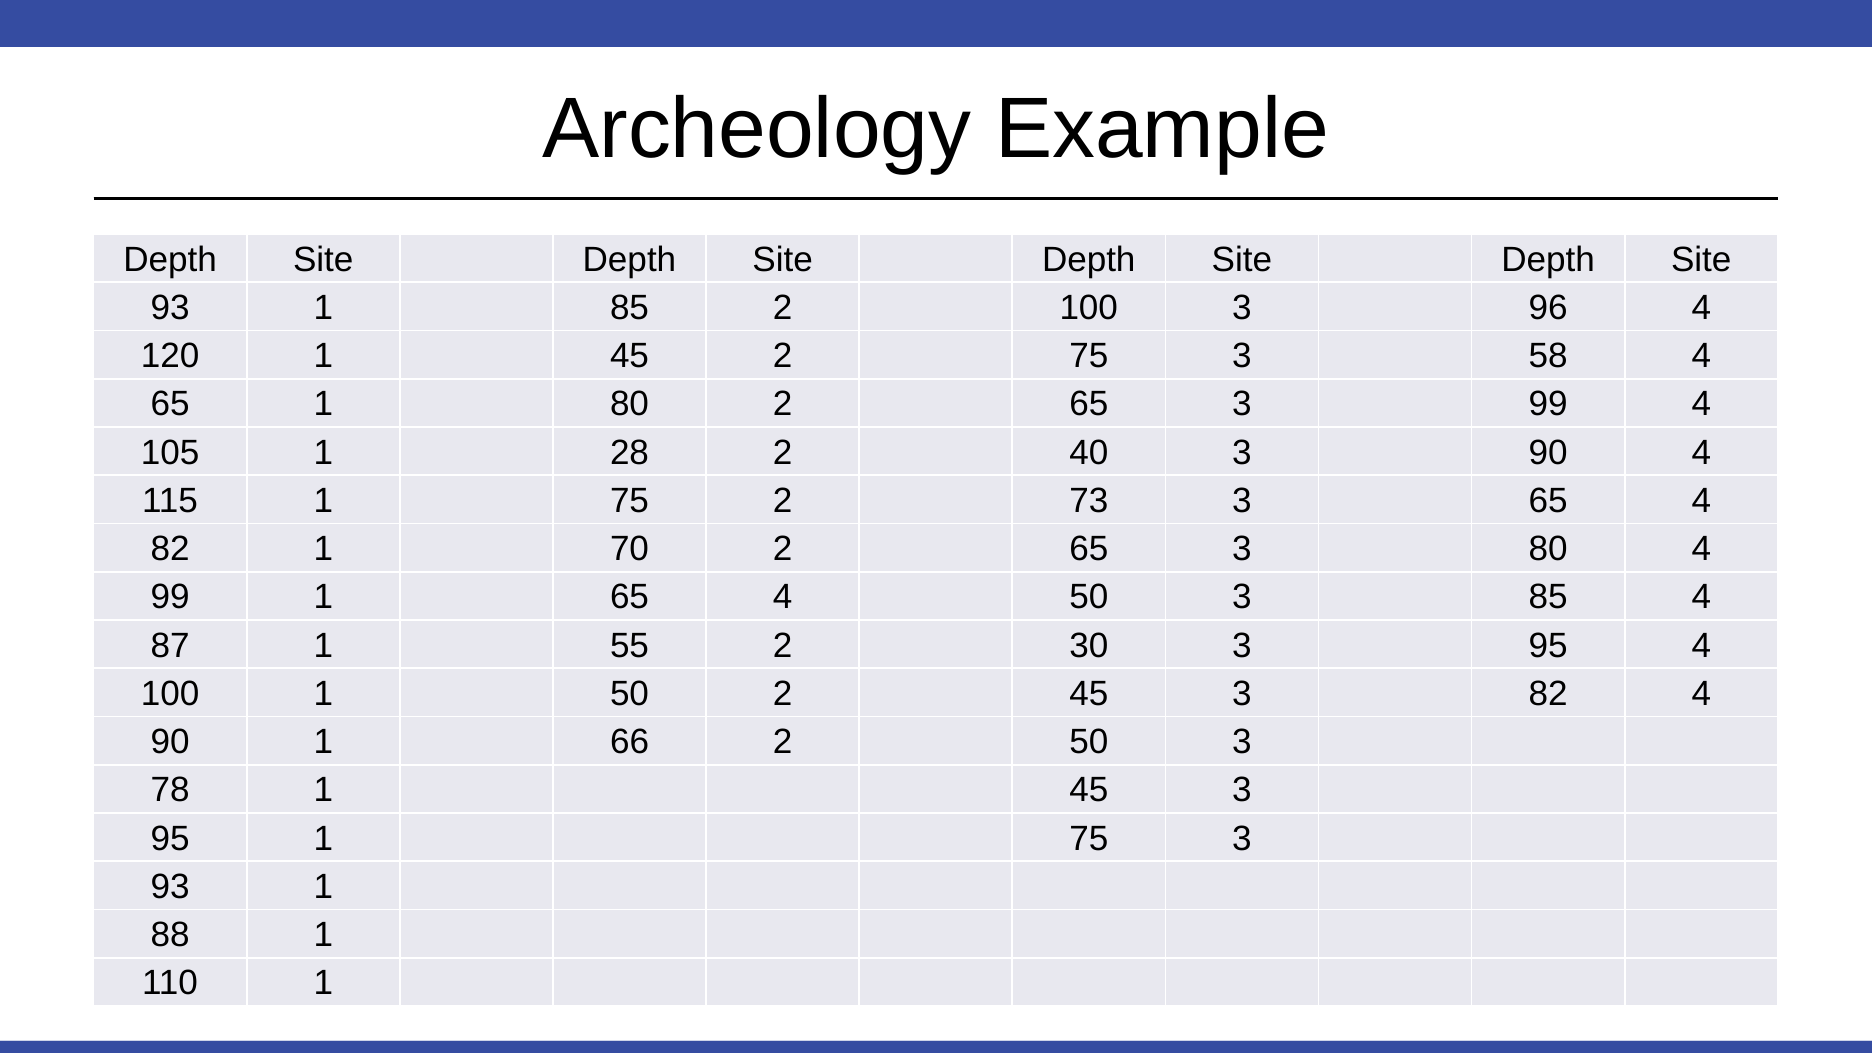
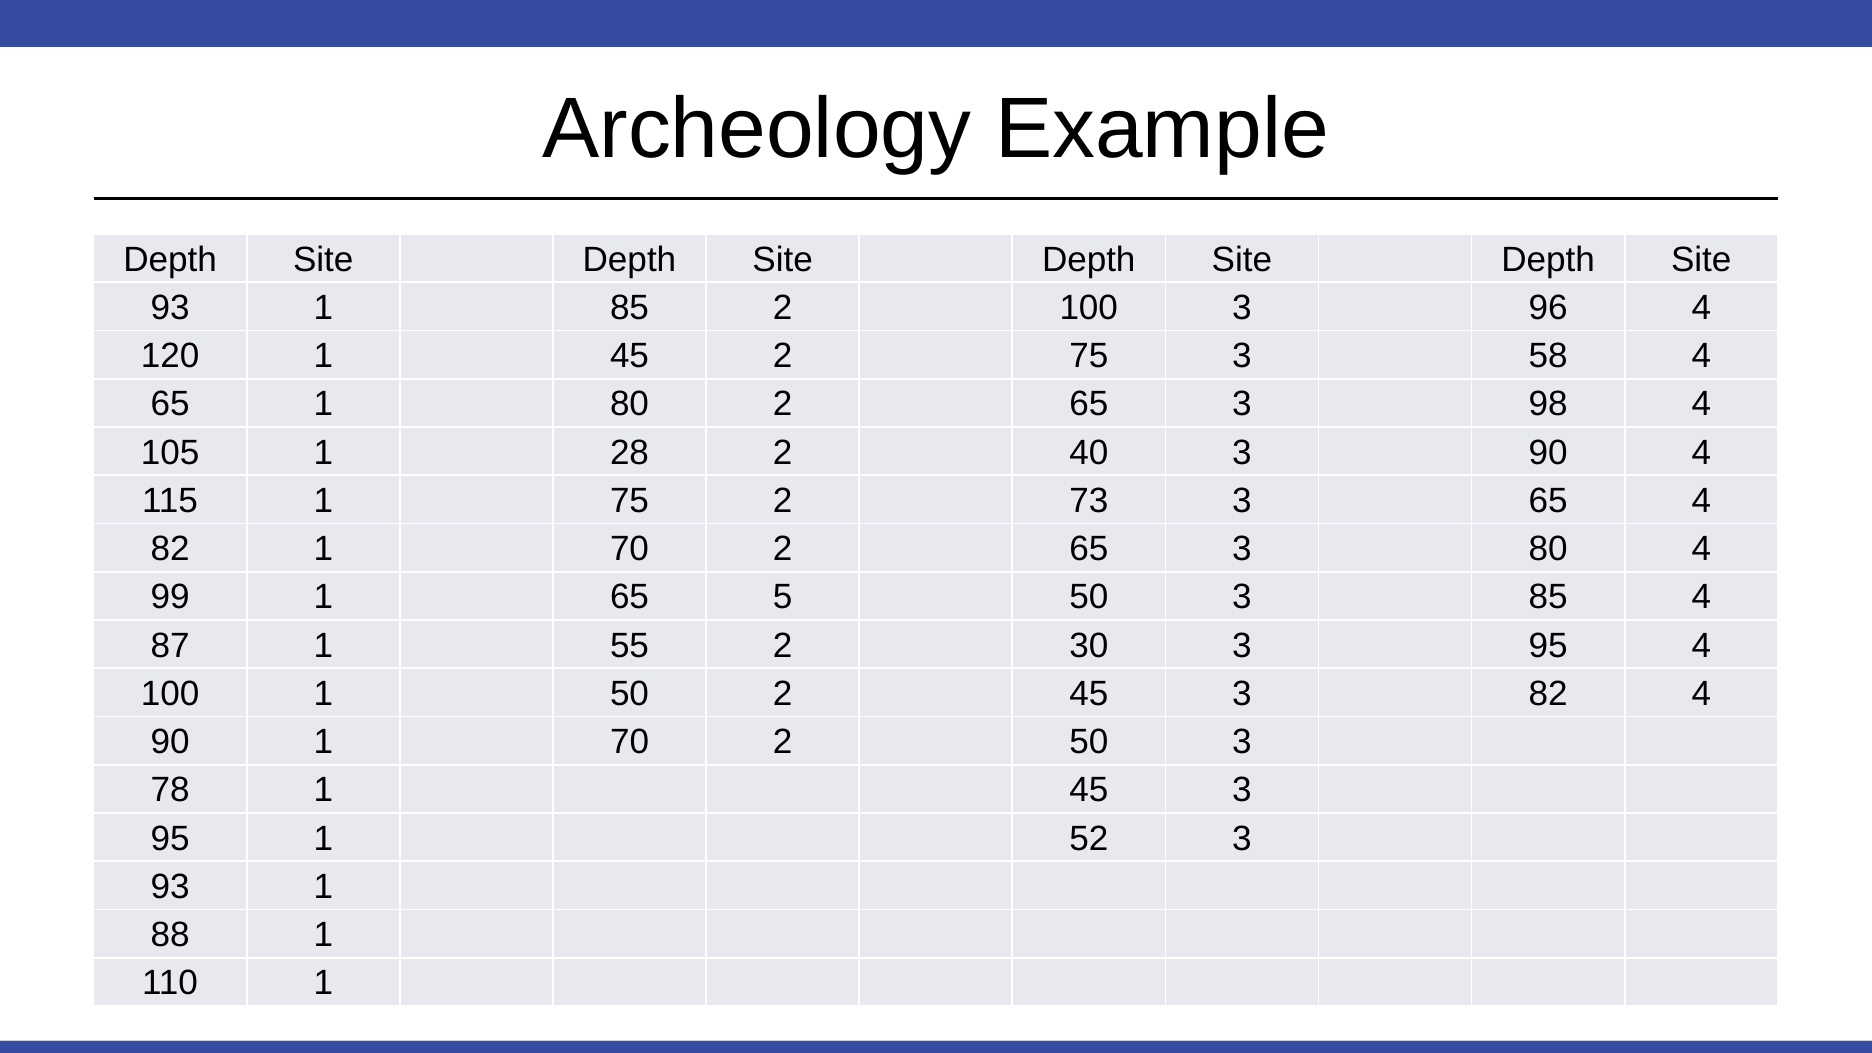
3 99: 99 -> 98 (1548, 404)
1 65 4: 4 -> 5 (783, 597)
90 1 66: 66 -> 70 (630, 742)
95 1 75: 75 -> 52 (1089, 838)
